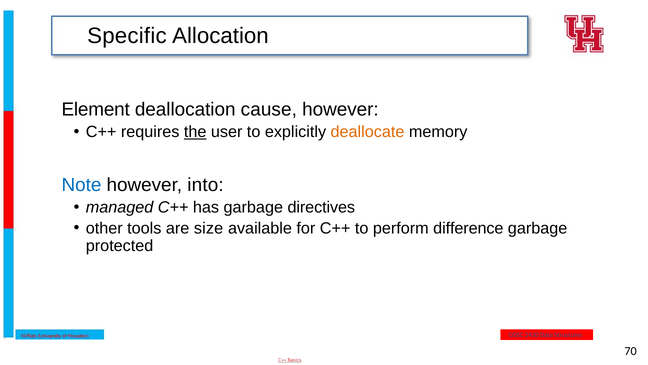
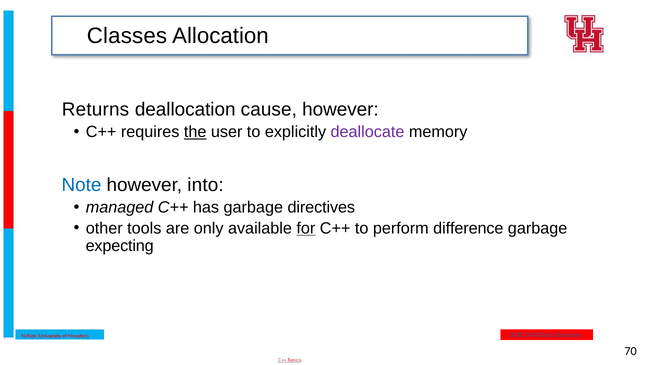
Specific: Specific -> Classes (127, 36)
Element: Element -> Returns (96, 110)
deallocate colour: orange -> purple (367, 132)
size: size -> only (209, 228)
for underline: none -> present (306, 228)
protected: protected -> expecting (120, 245)
